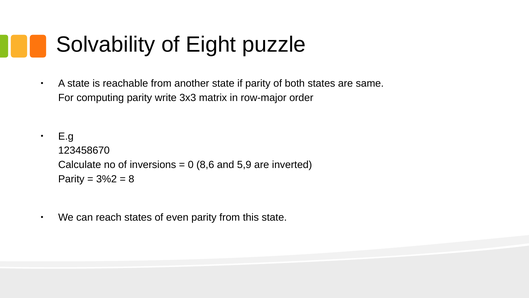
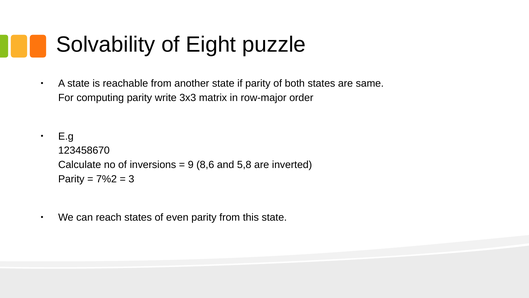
0: 0 -> 9 (191, 165)
5,9: 5,9 -> 5,8 (244, 165)
3%2: 3%2 -> 7%2 (107, 179)
8: 8 -> 3 (131, 179)
